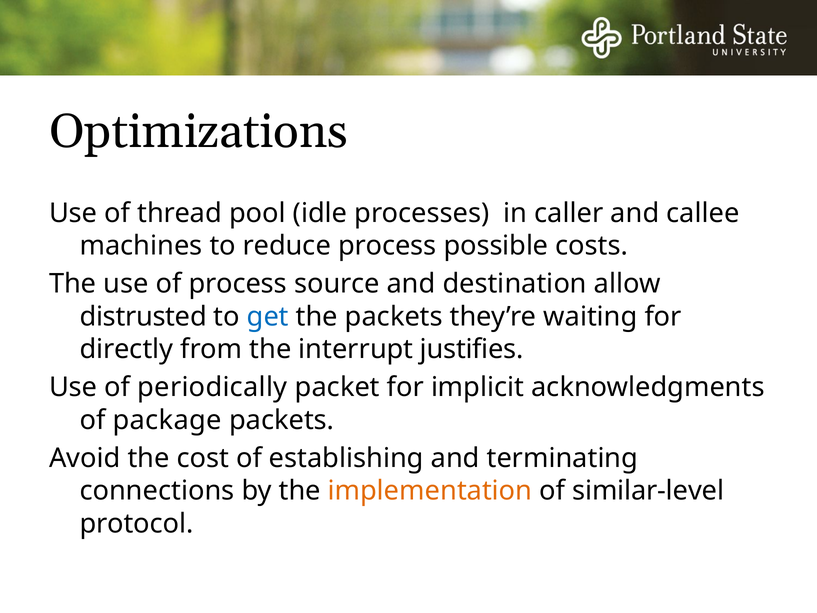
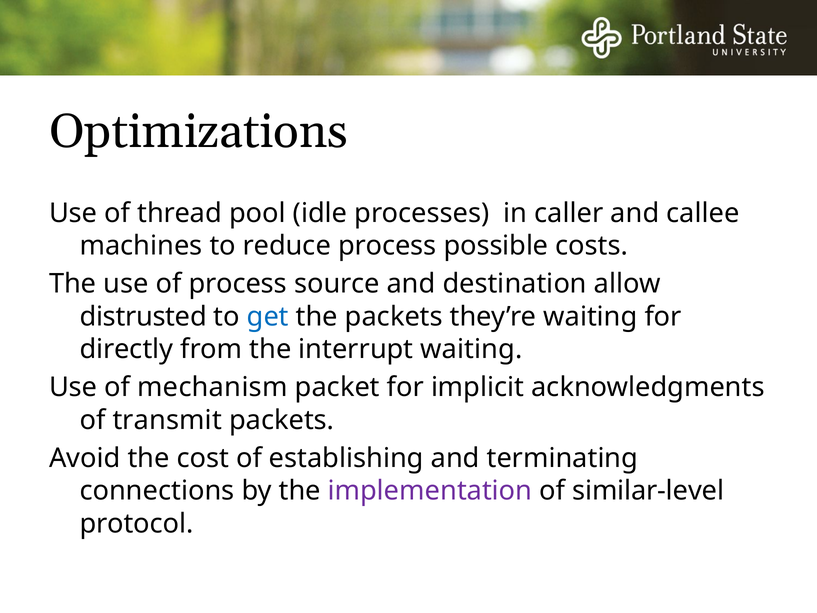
interrupt justifies: justifies -> waiting (471, 349)
periodically: periodically -> mechanism (212, 387)
package: package -> transmit (167, 420)
implementation colour: orange -> purple (430, 491)
